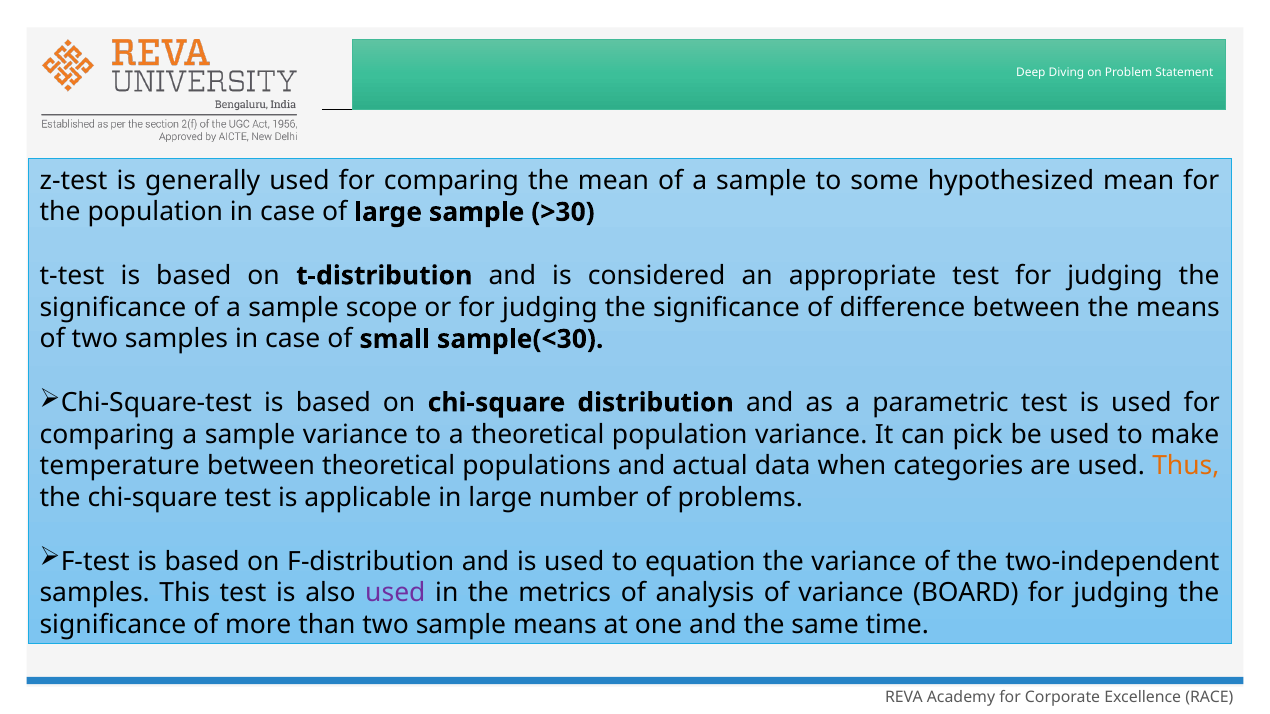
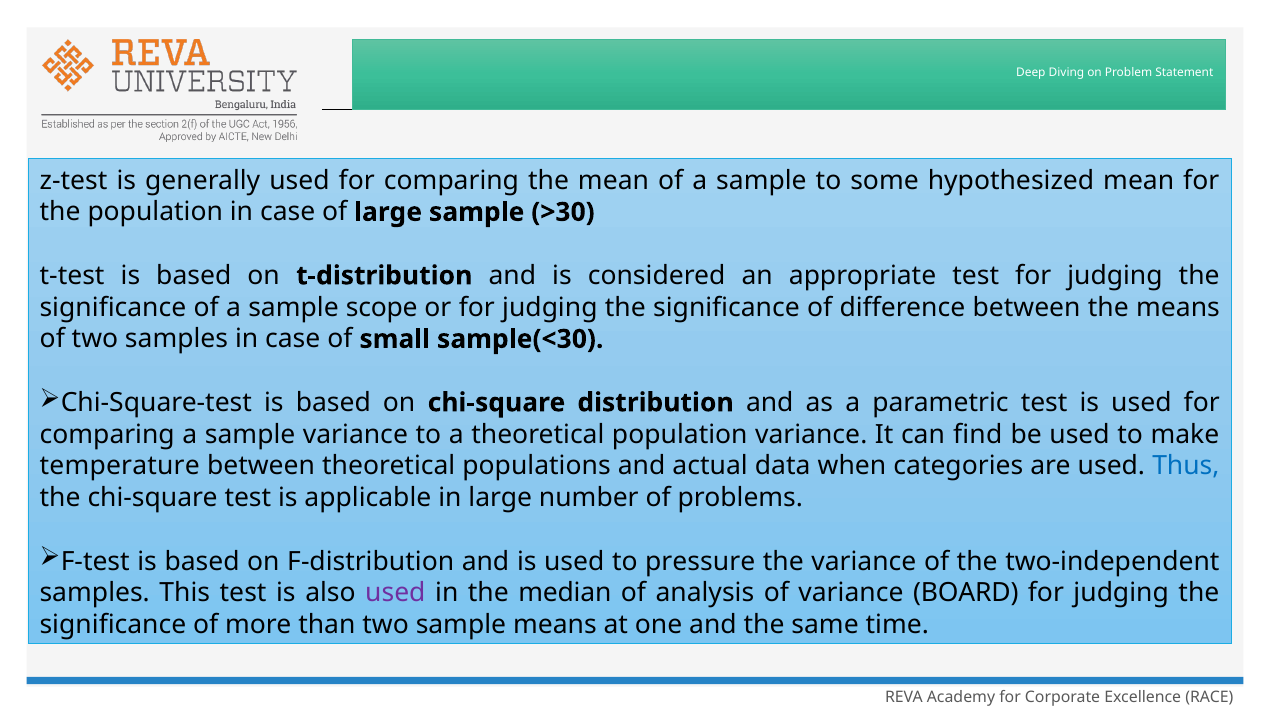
pick: pick -> find (978, 435)
Thus colour: orange -> blue (1186, 466)
equation: equation -> pressure (700, 562)
metrics: metrics -> median (565, 593)
